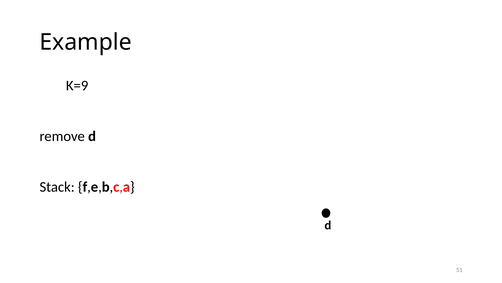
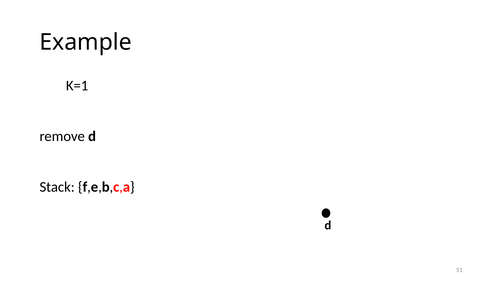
K=9: K=9 -> K=1 (77, 85)
